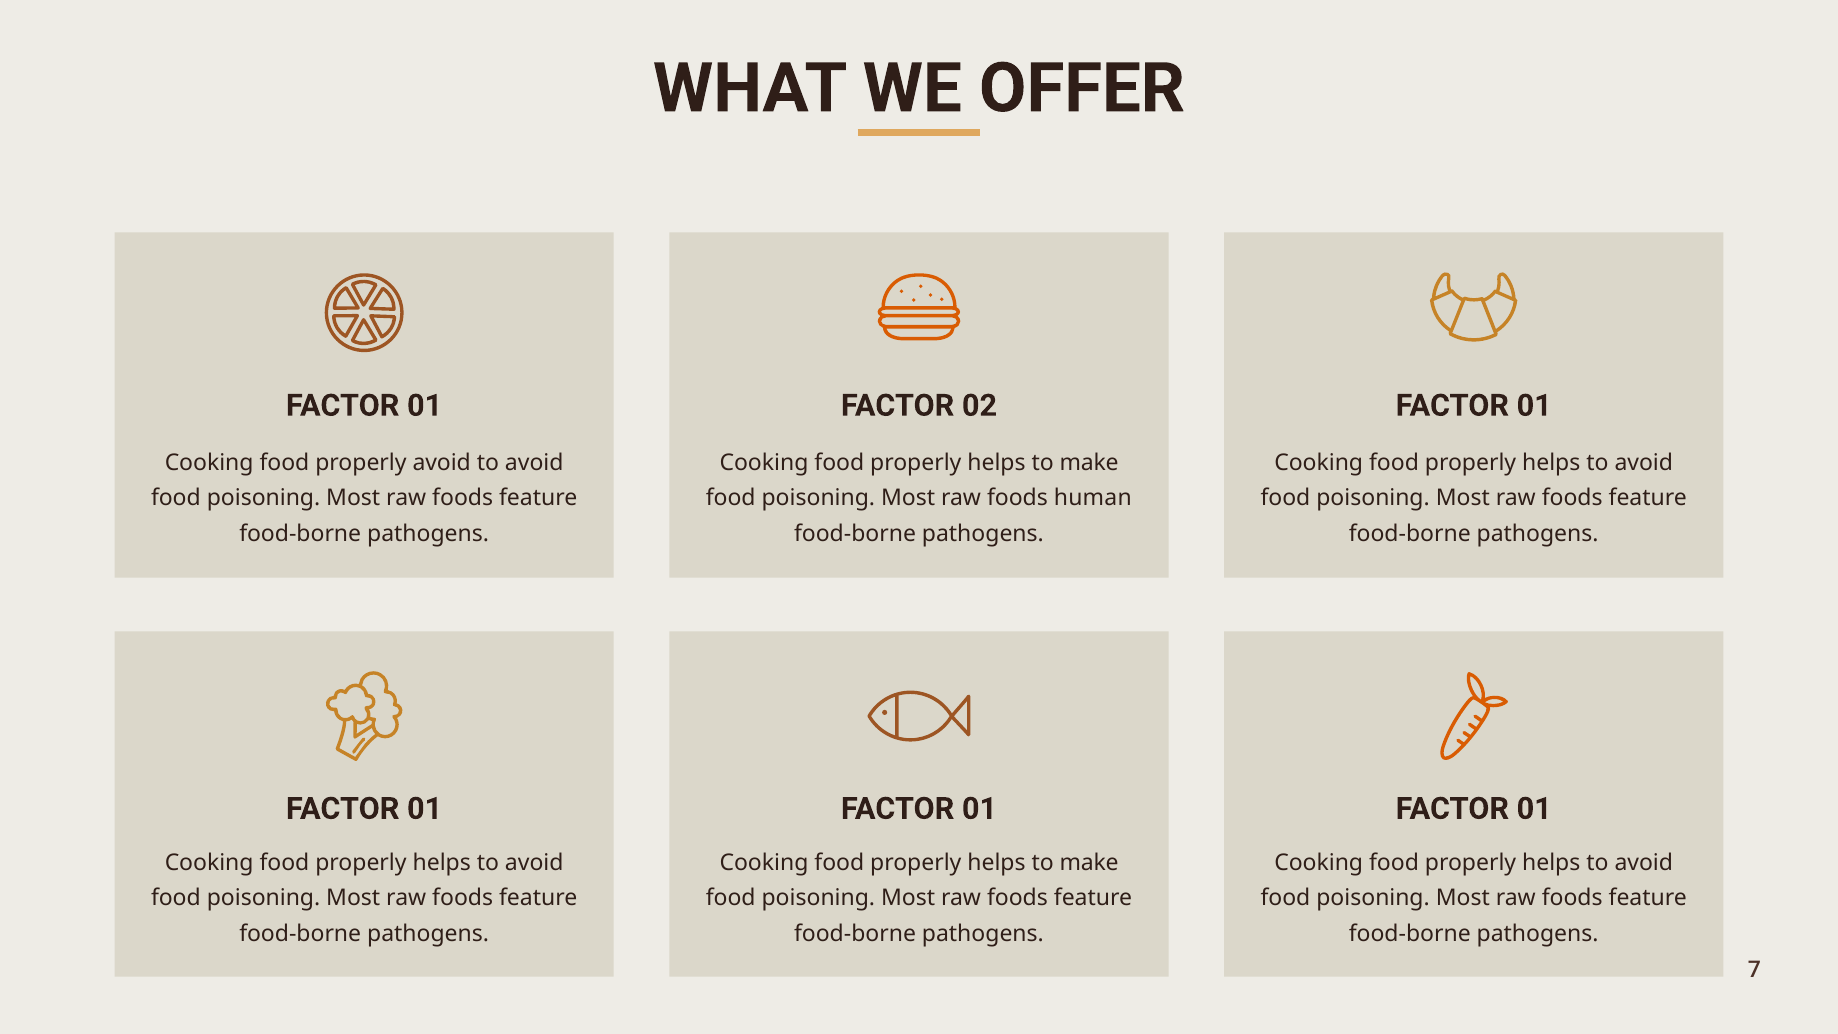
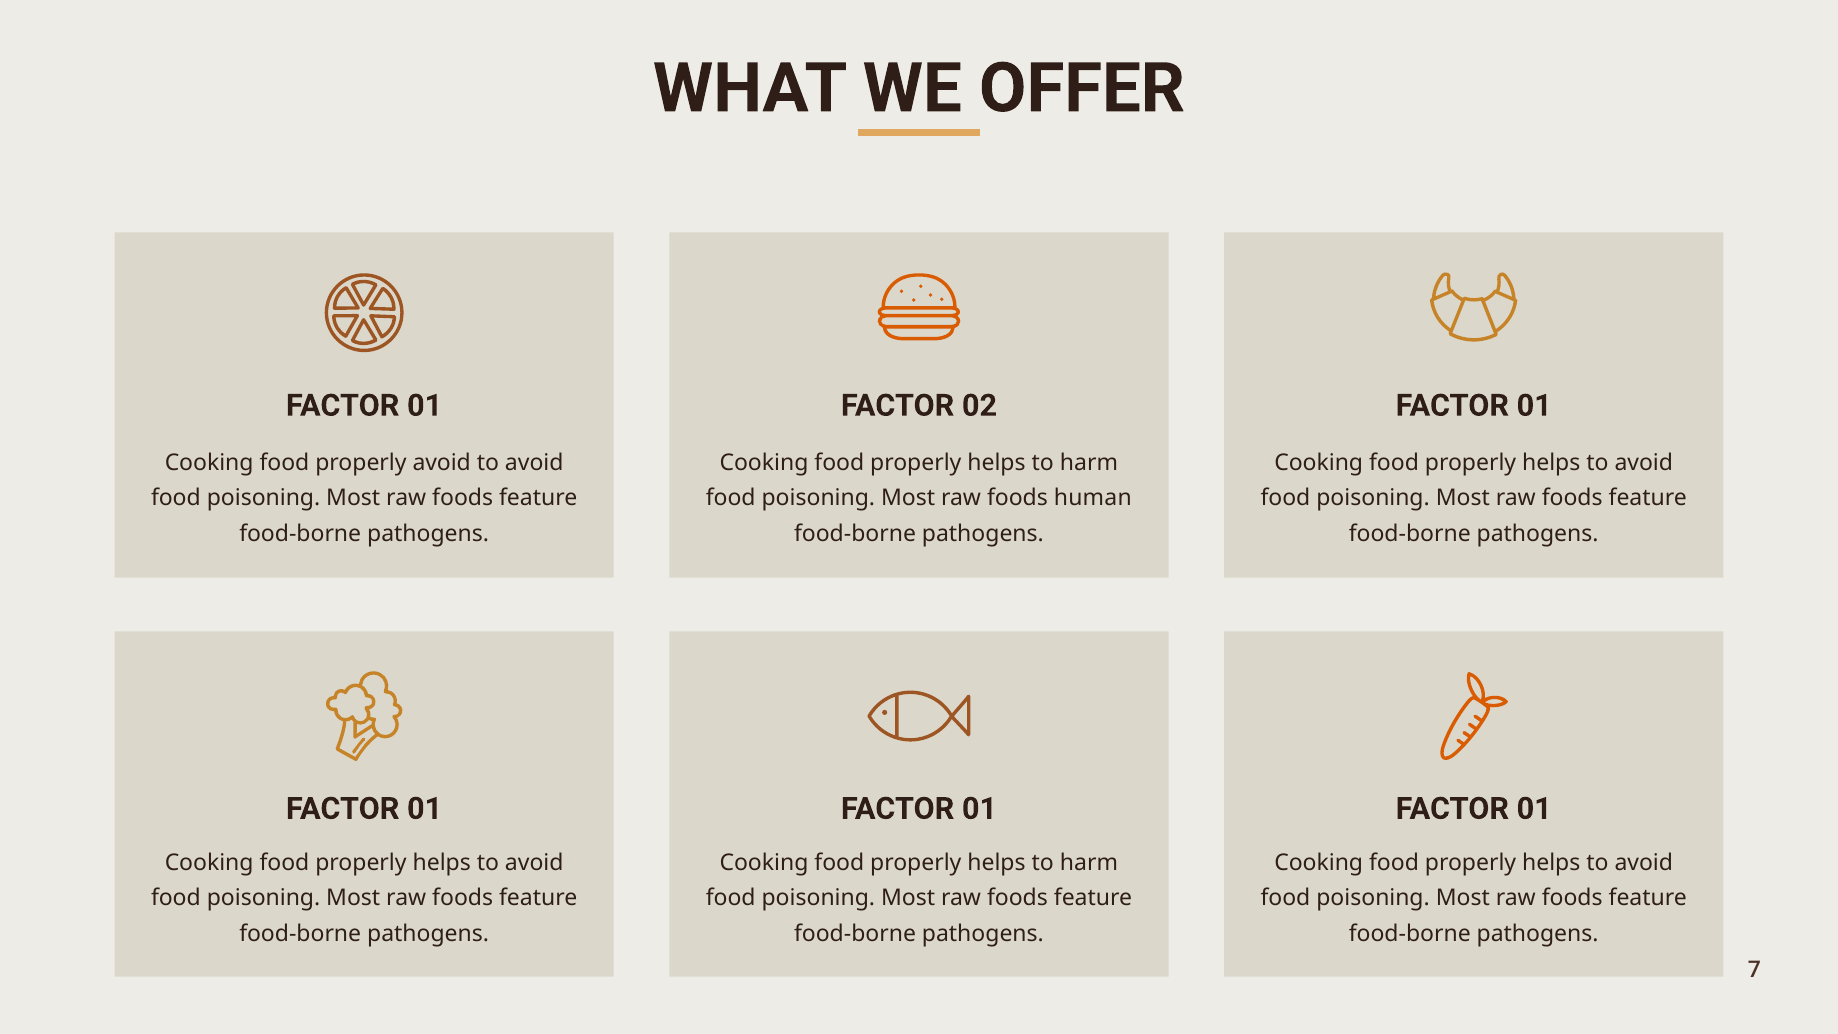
make: make -> harm (1089, 463)
make: make -> harm (1089, 863)
